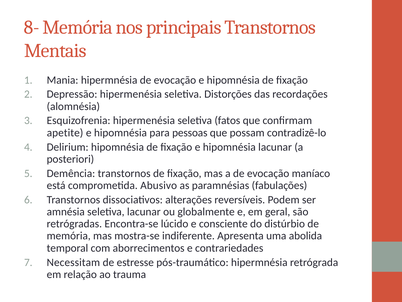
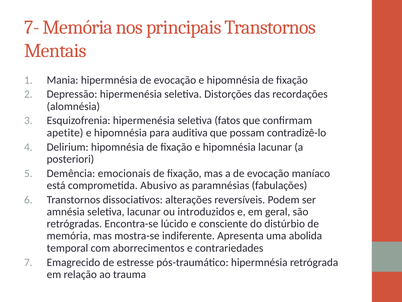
8-: 8- -> 7- (32, 27)
pessoas: pessoas -> auditiva (190, 132)
Demência transtornos: transtornos -> emocionais (124, 173)
globalmente: globalmente -> introduzidos (206, 211)
Necessitam: Necessitam -> Emagrecido (73, 262)
